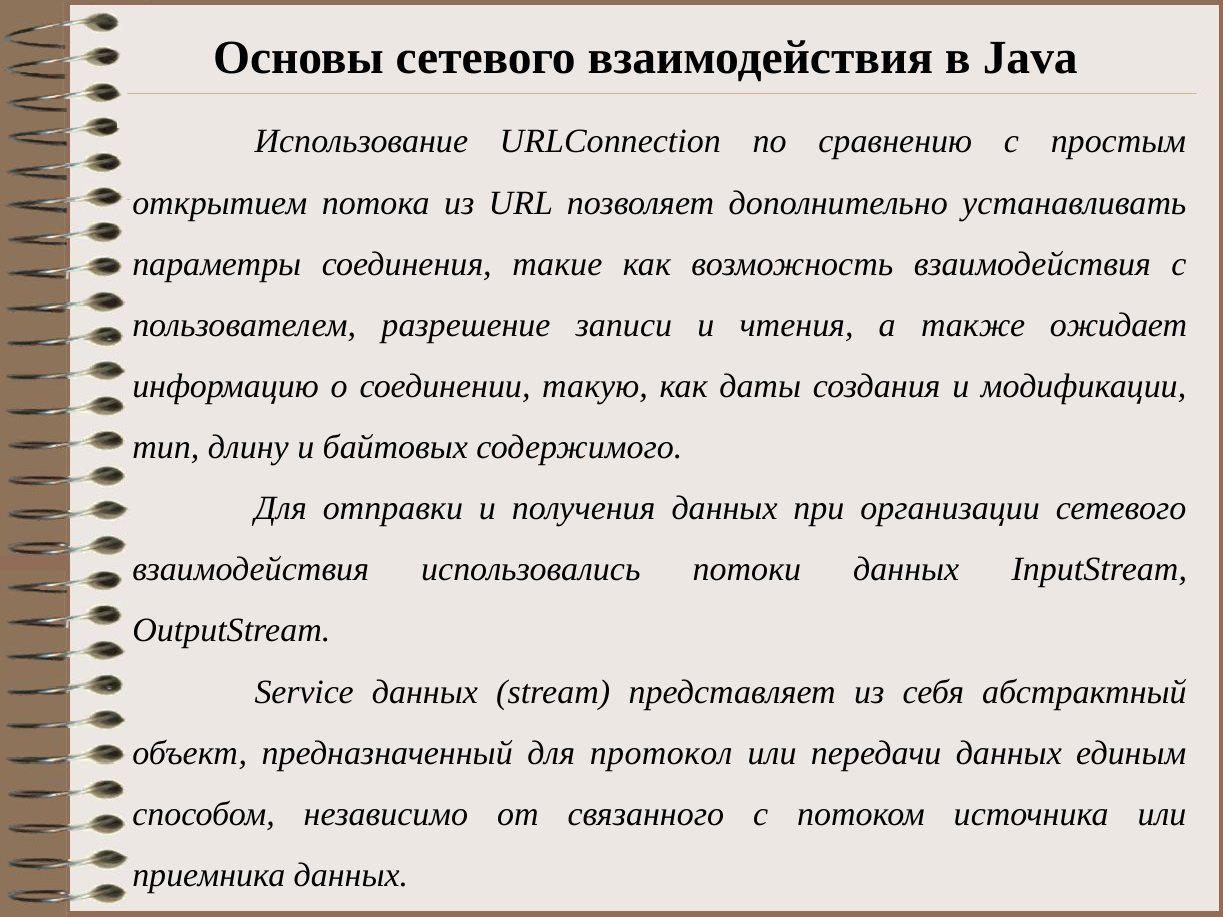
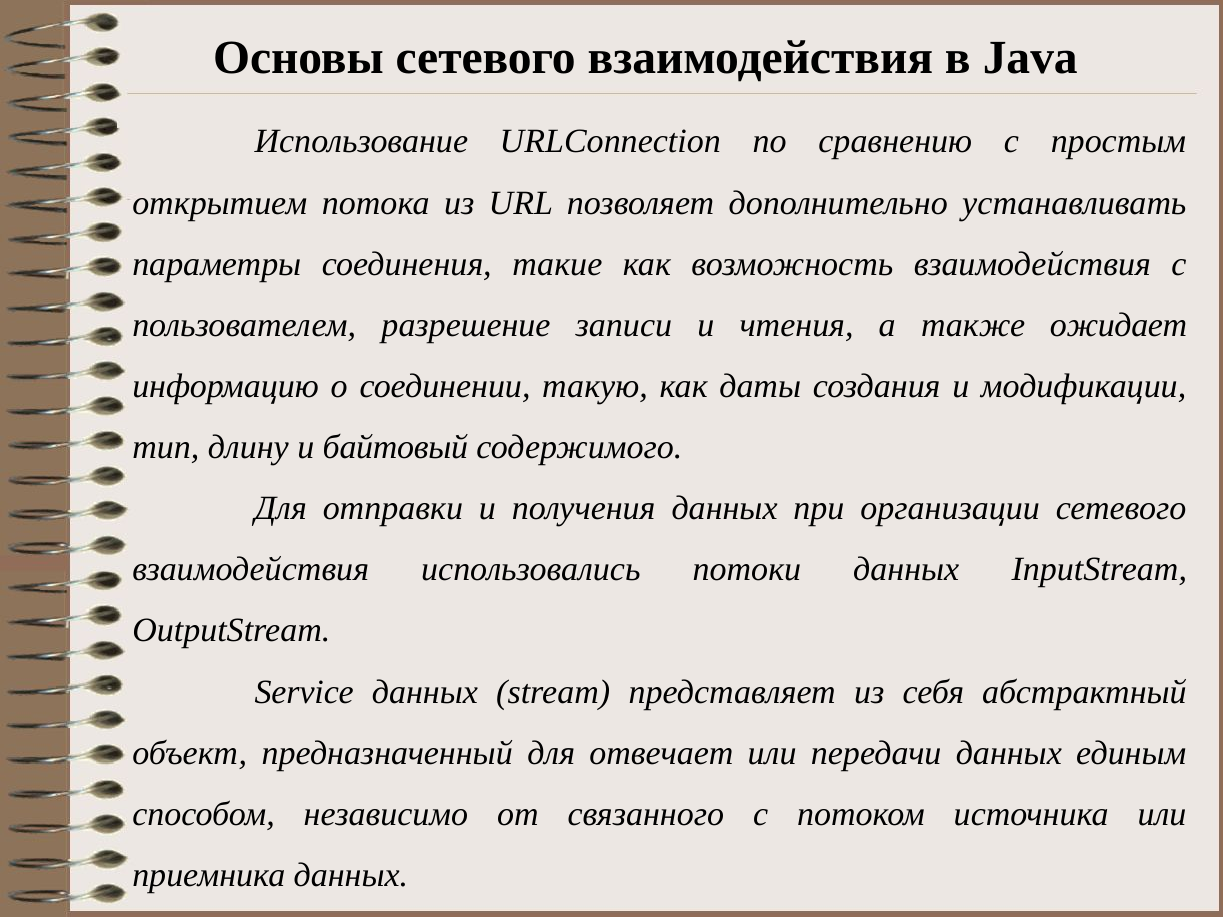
байтовых: байтовых -> байтовый (395, 448)
протокол: протокол -> отвечает (661, 753)
